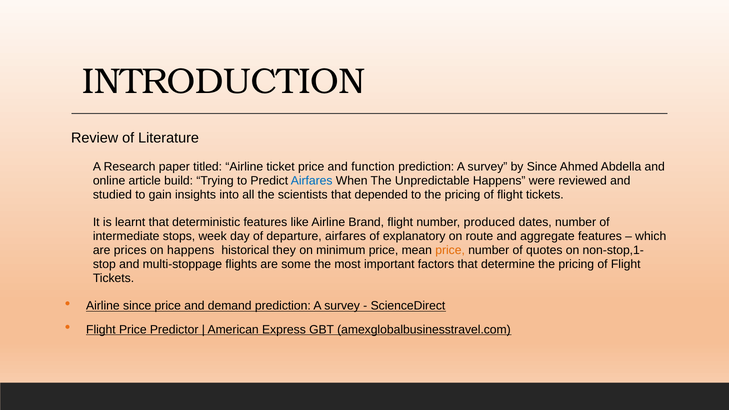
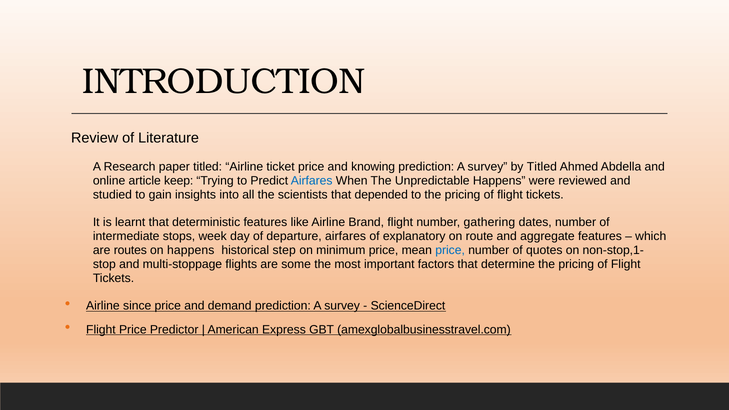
function: function -> knowing (373, 167)
by Since: Since -> Titled (542, 167)
build: build -> keep (179, 181)
produced: produced -> gathering (489, 222)
prices: prices -> routes (130, 250)
they: they -> step (284, 250)
price colour: orange -> blue (450, 250)
